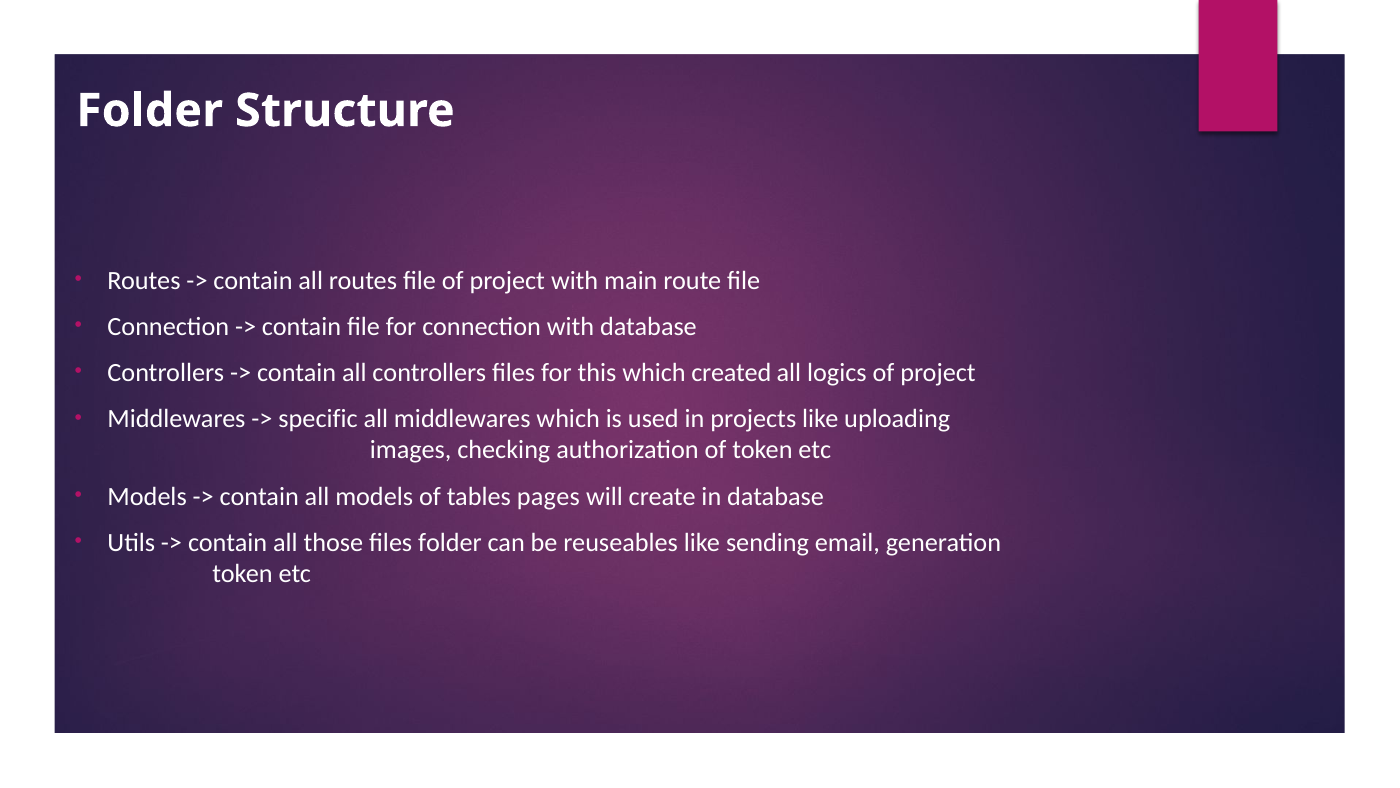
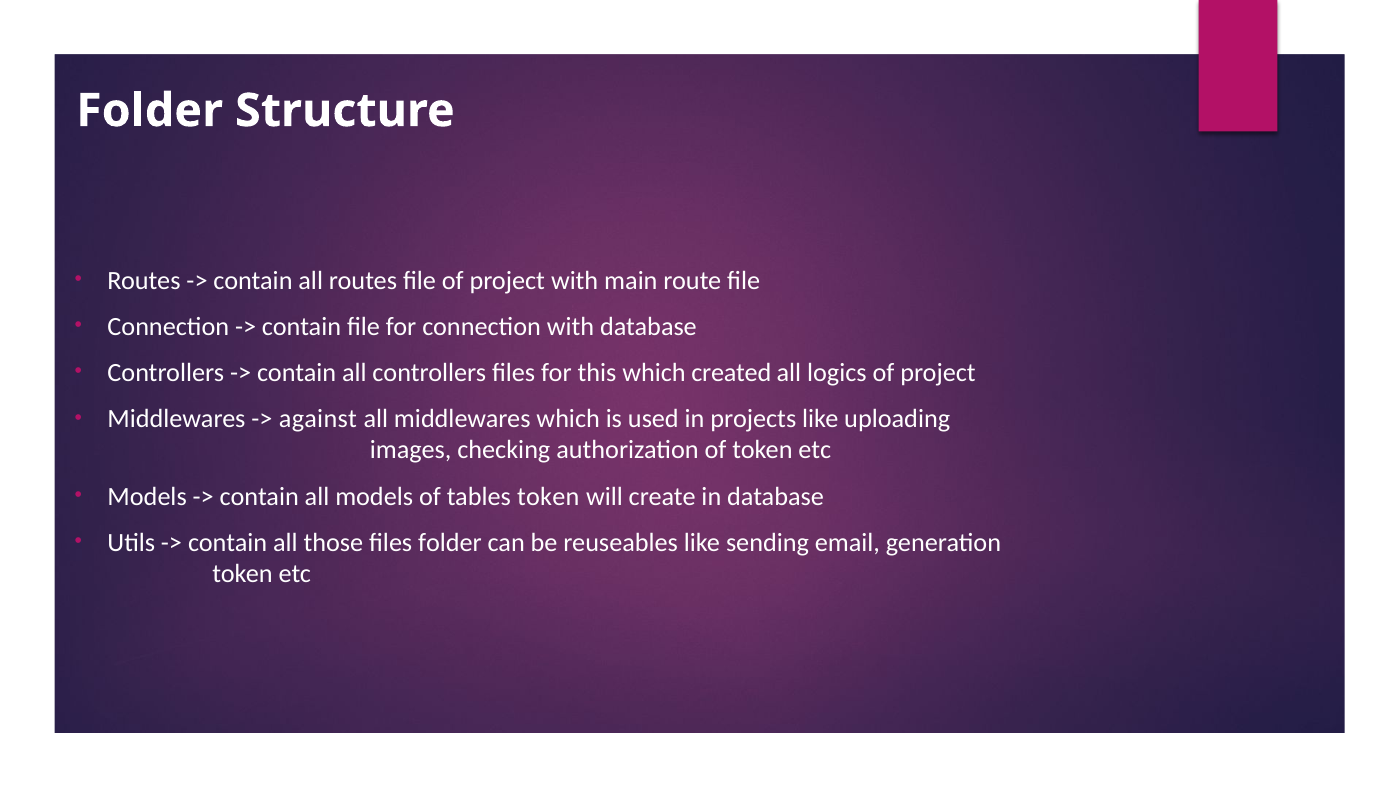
specific: specific -> against (318, 418)
tables pages: pages -> token (548, 496)
